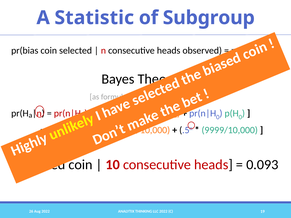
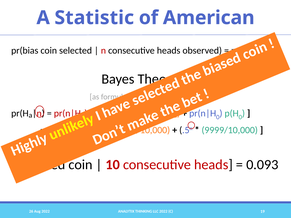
Subgroup: Subgroup -> American (209, 18)
